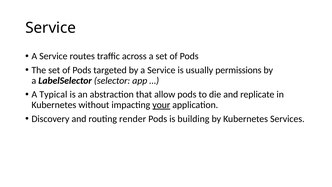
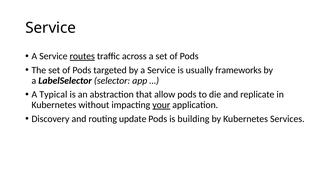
routes underline: none -> present (82, 56)
permissions: permissions -> frameworks (238, 70)
render: render -> update (133, 119)
